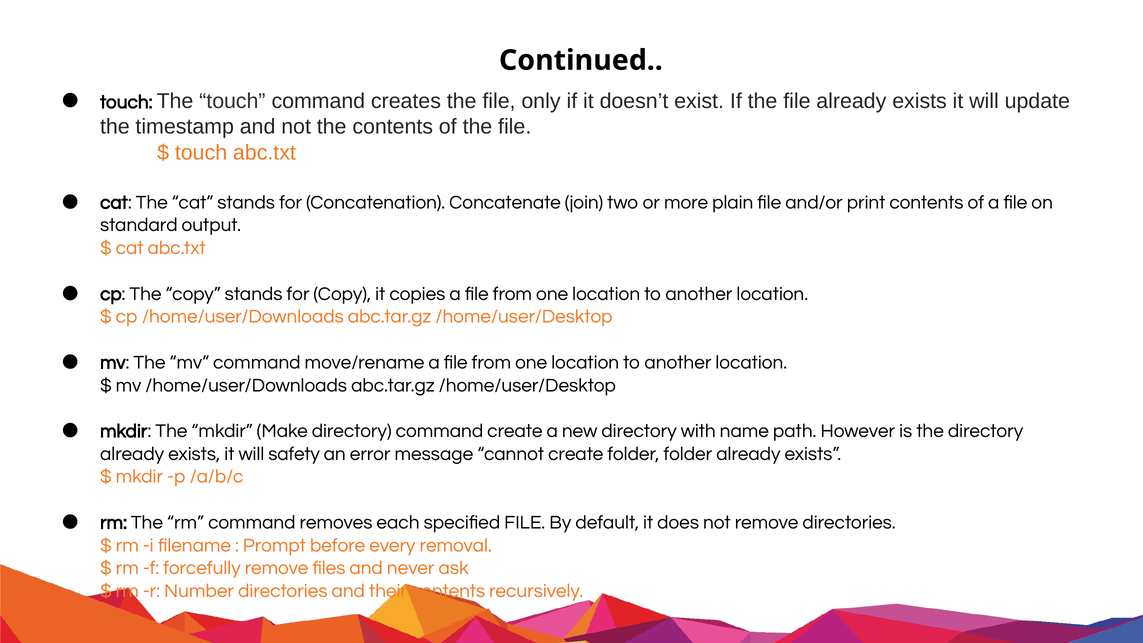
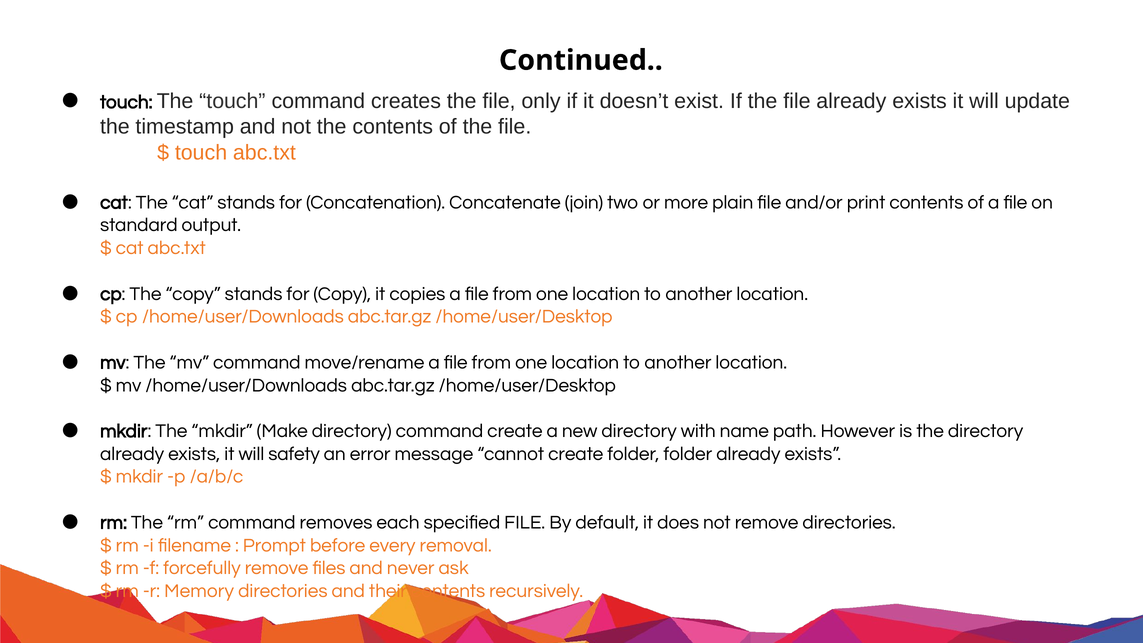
Number: Number -> Memory (199, 591)
